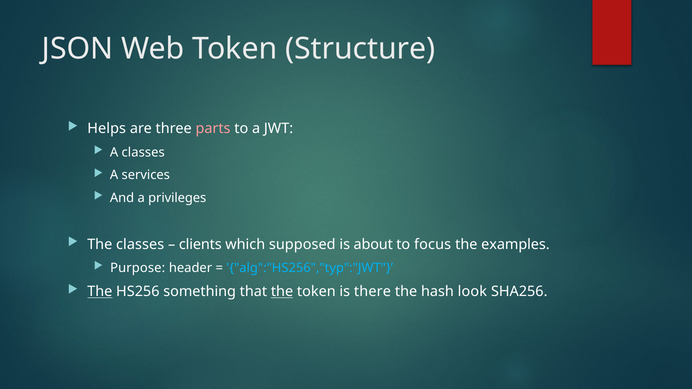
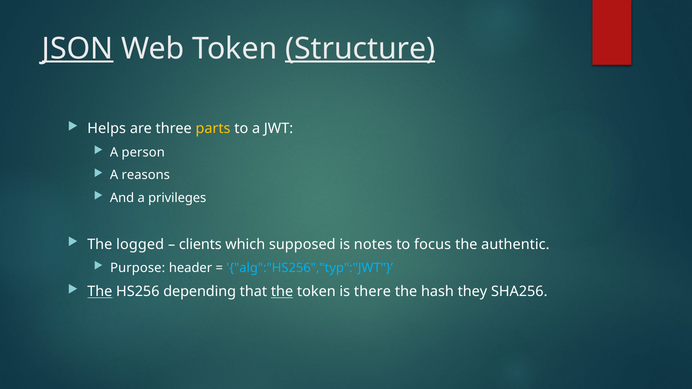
JSON underline: none -> present (78, 49)
Structure underline: none -> present (360, 49)
parts colour: pink -> yellow (213, 129)
A classes: classes -> person (143, 152)
services: services -> reasons (146, 175)
The classes: classes -> logged (140, 244)
about: about -> notes (373, 244)
examples: examples -> authentic (515, 244)
something: something -> depending (200, 292)
look: look -> they (472, 292)
